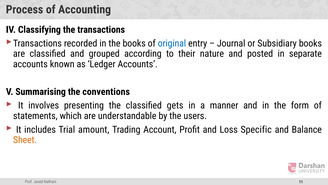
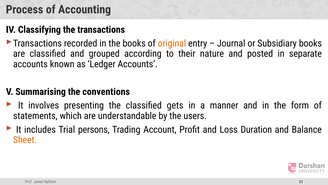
original colour: blue -> orange (172, 43)
amount: amount -> persons (94, 129)
Specific: Specific -> Duration (256, 129)
